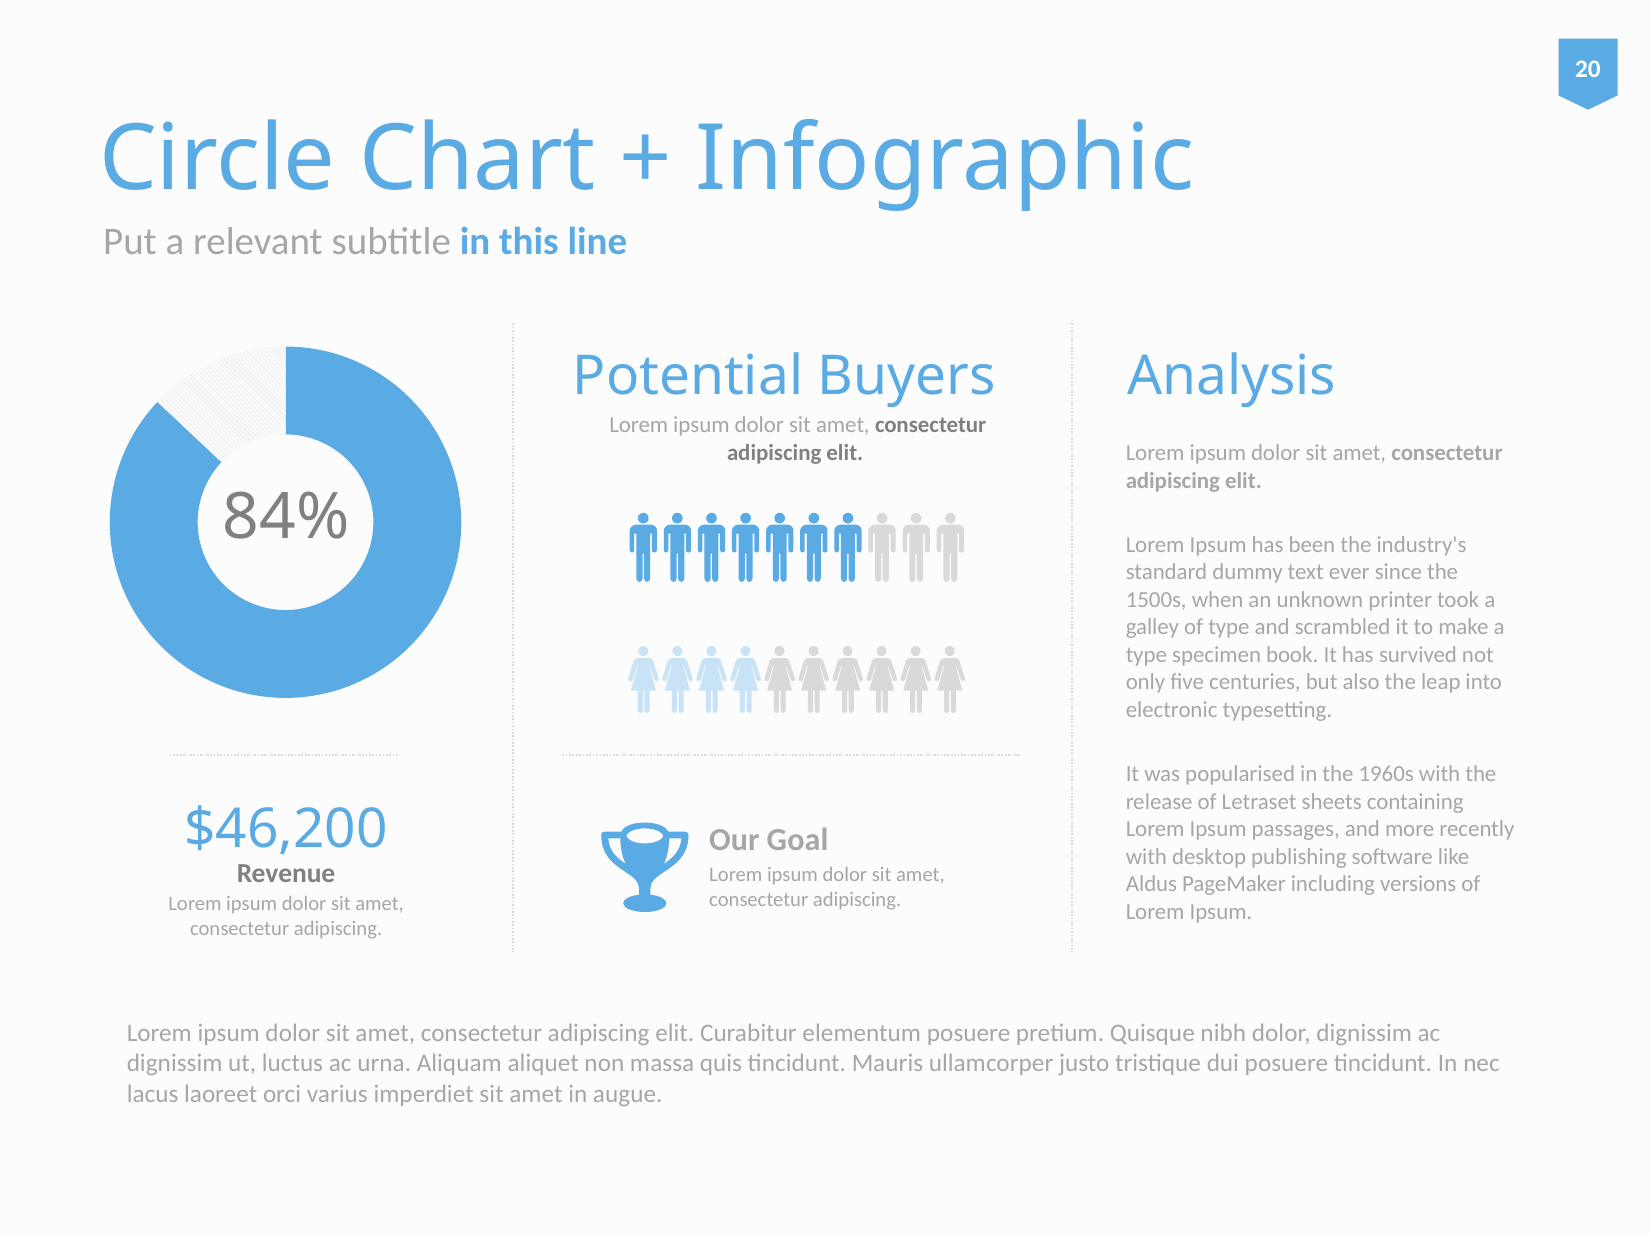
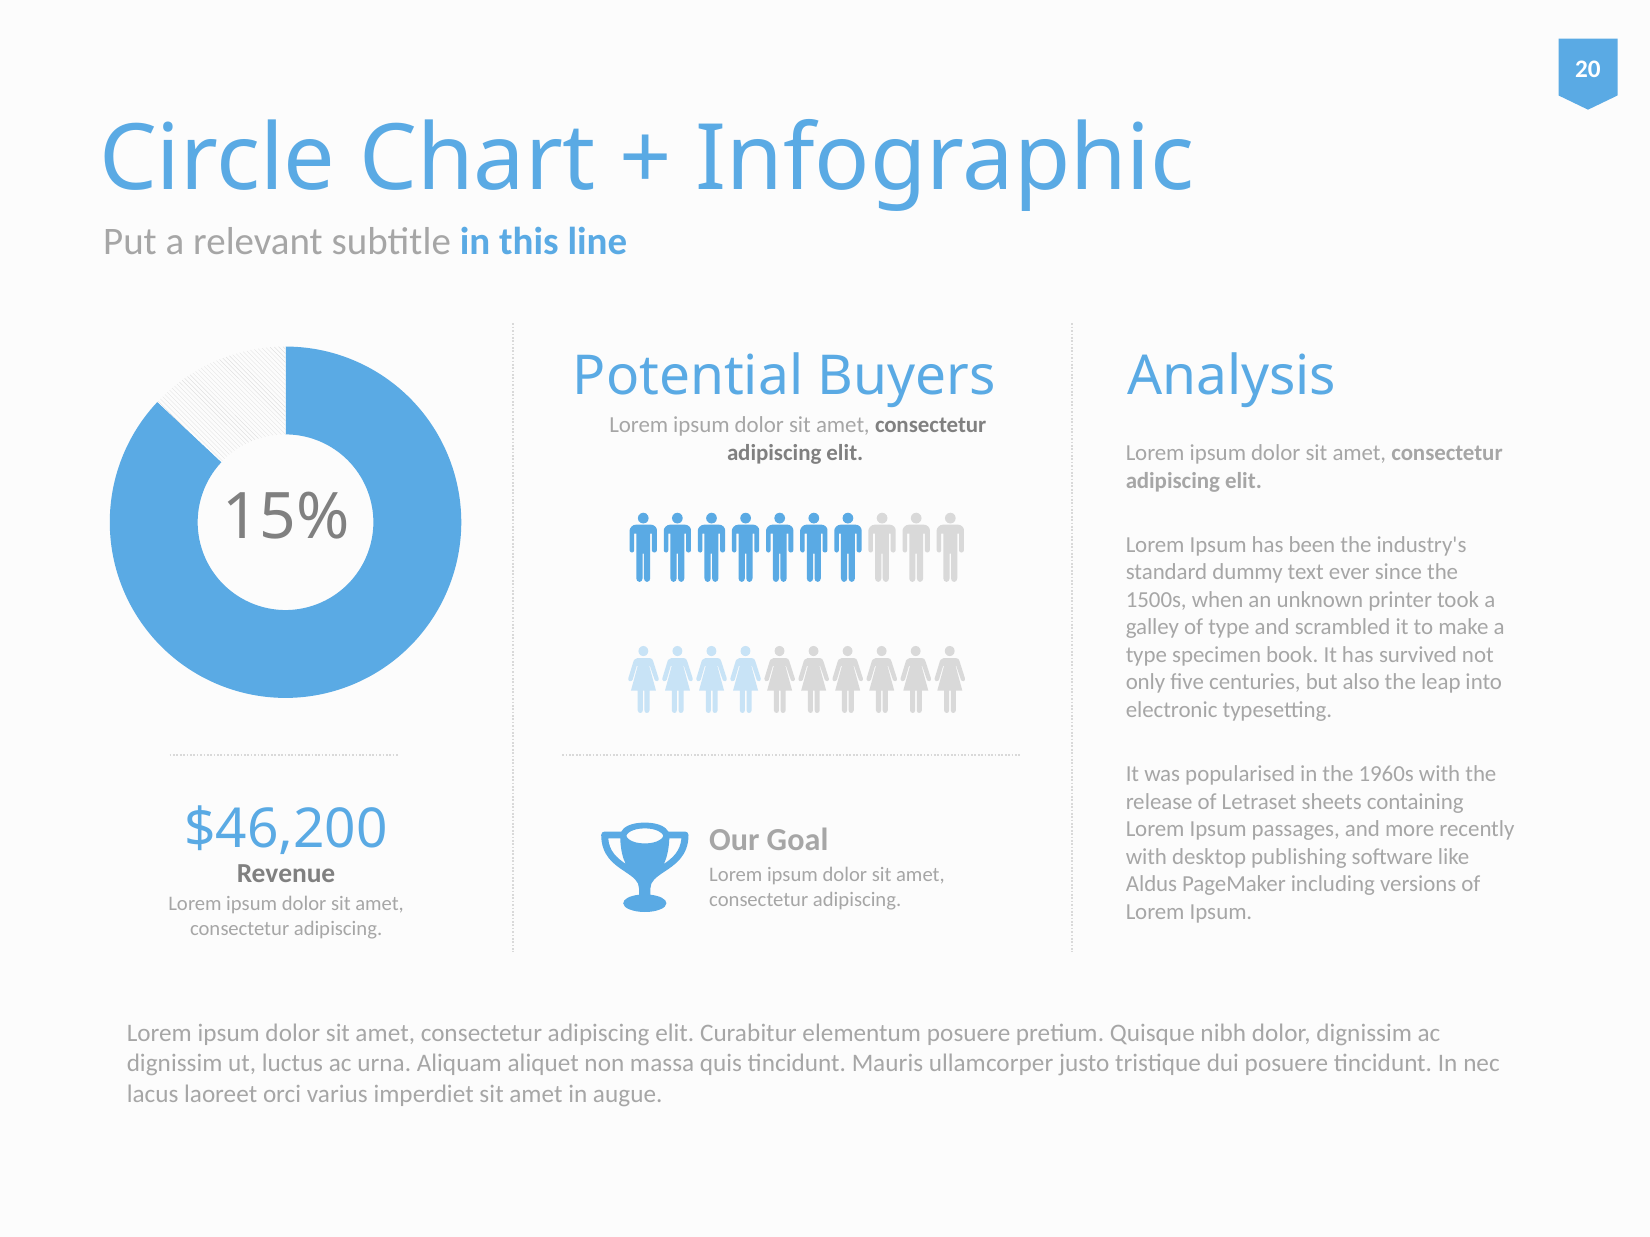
84%: 84% -> 15% (286, 518)
